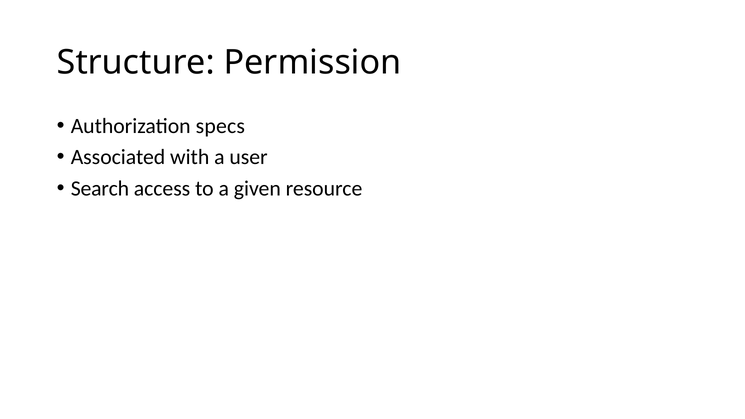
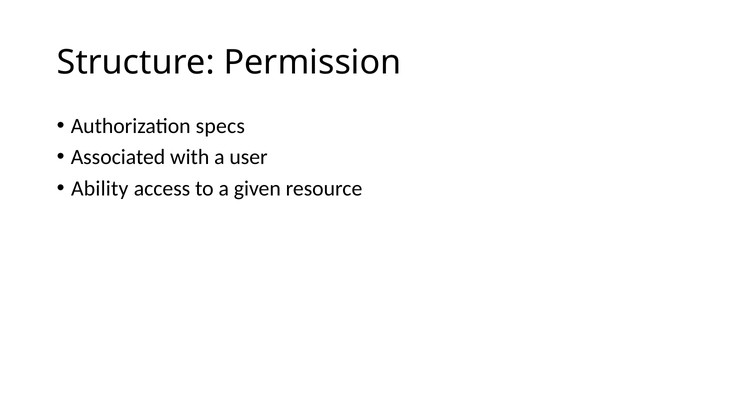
Search: Search -> Ability (100, 188)
